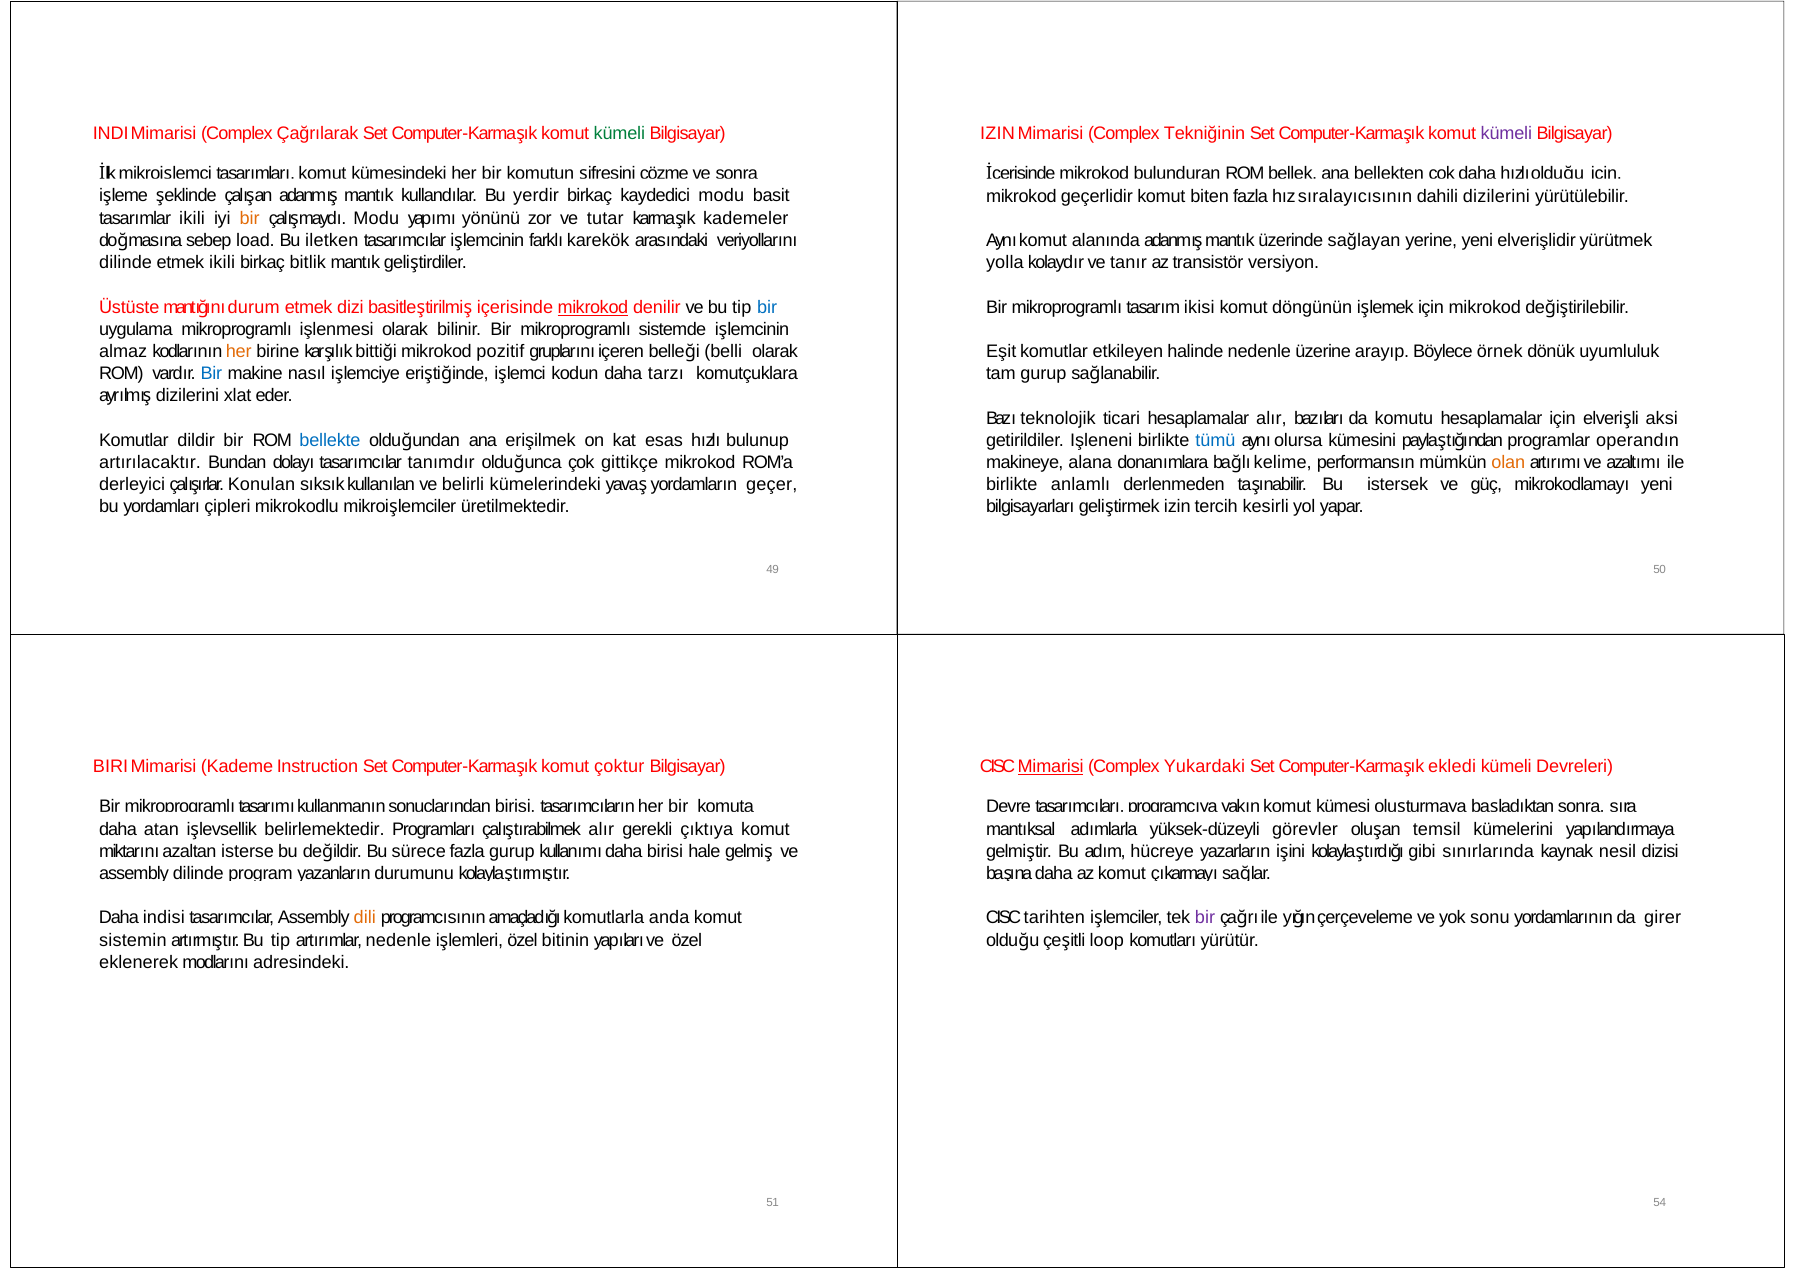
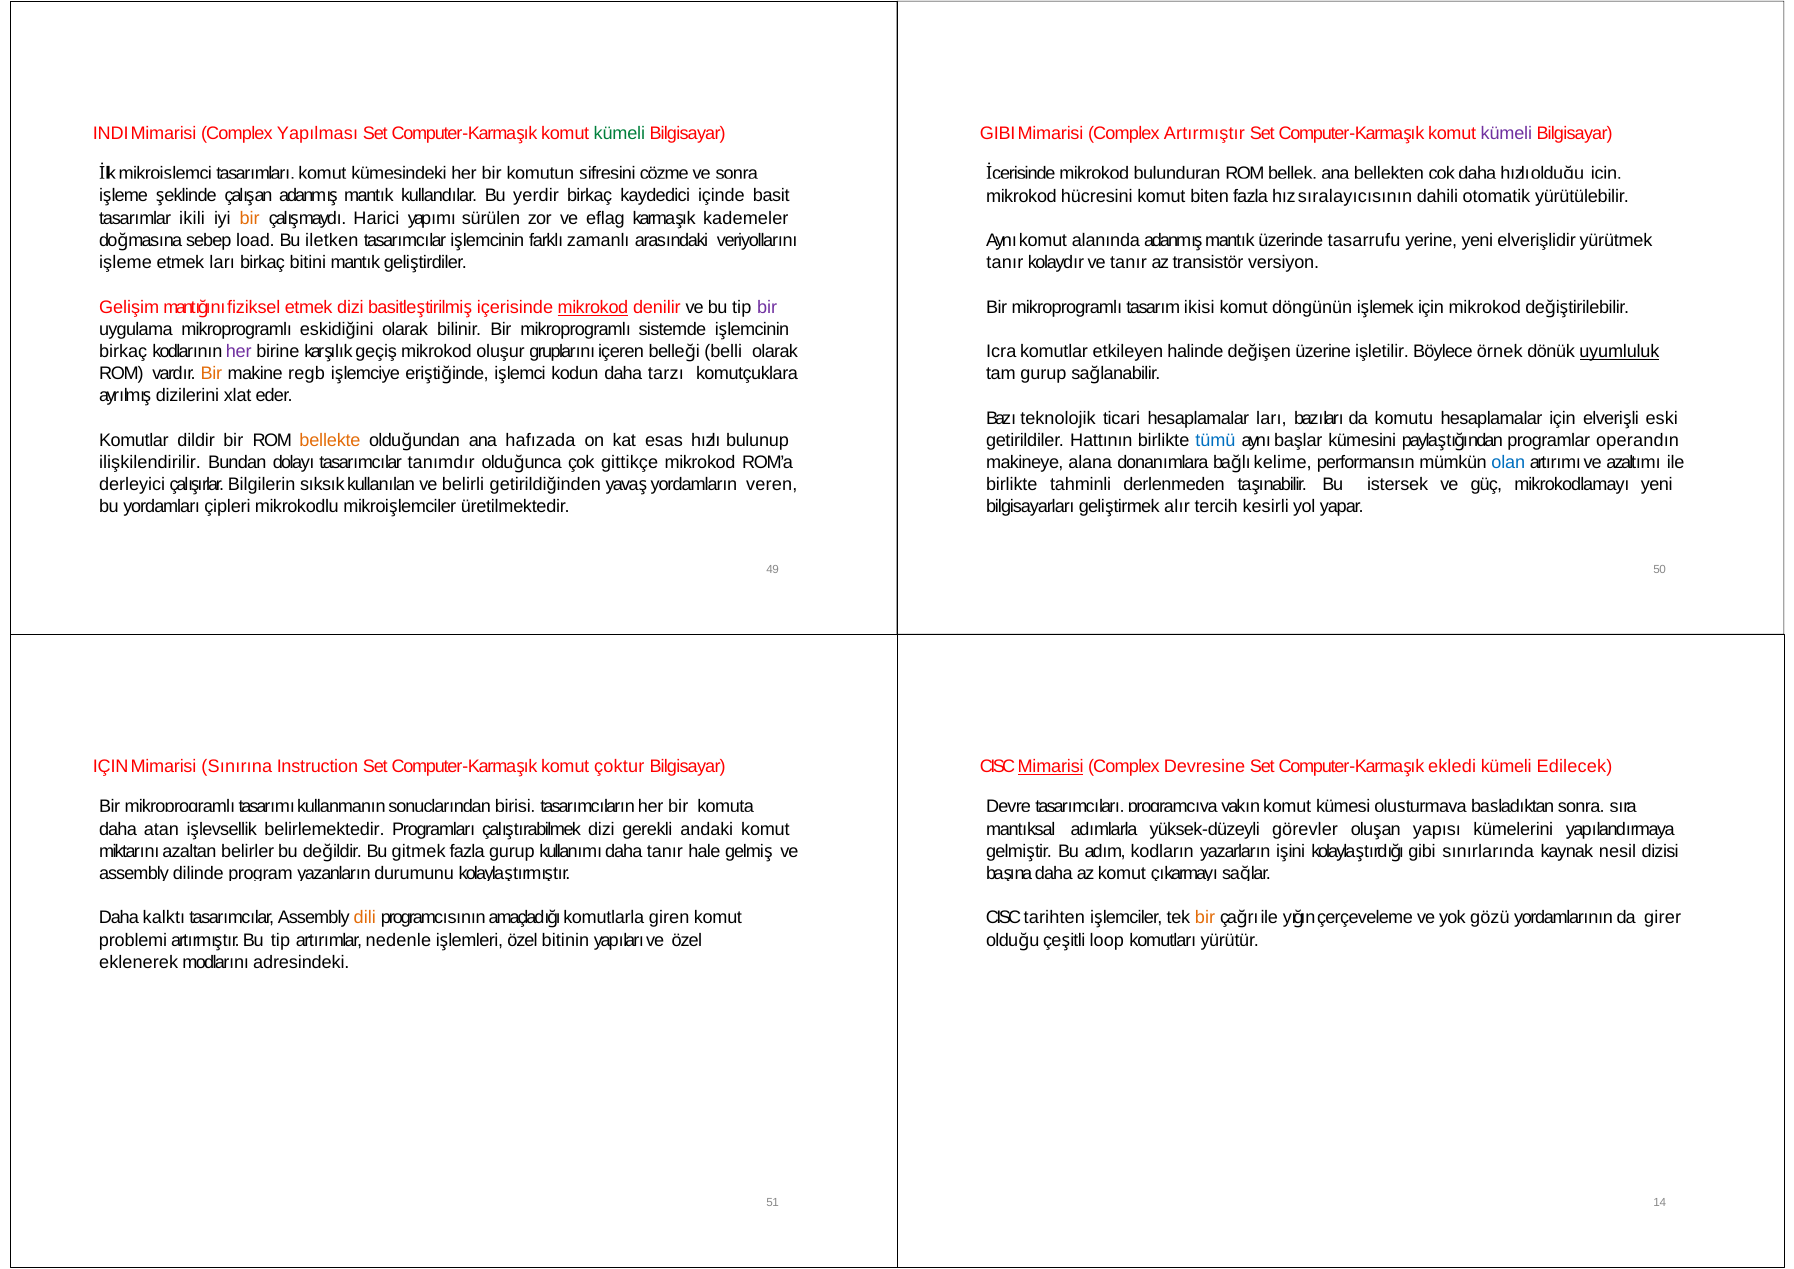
Çağrılarak: Çağrılarak -> Yapılması (317, 134)
IZIN: IZIN -> GIBI (998, 134)
Complex Tekniğinin: Tekniğinin -> Artırmıştır (1204, 134)
kaydedici modu: modu -> içinde (721, 196)
geçerlidir: geçerlidir -> hücresini (1097, 196)
dahili dizilerini: dizilerini -> otomatik (1497, 196)
çalışmaydı Modu: Modu -> Harici (376, 218)
yönünü: yönünü -> sürülen (491, 218)
tutar: tutar -> eflag (605, 218)
karekök: karekök -> zamanlı (598, 240)
sağlayan: sağlayan -> tasarrufu (1364, 240)
dilinde: dilinde -> işleme (126, 262)
etmek ikili: ikili -> ları (222, 262)
bitlik: bitlik -> bitini (308, 262)
yolla: yolla -> tanır (1005, 263)
Üstüste: Üstüste -> Gelişim (129, 307)
durum: durum -> fiziksel (254, 307)
bir colour: blue -> purple (767, 307)
işlenmesi: işlenmesi -> eskidiğini (337, 329)
almaz: almaz -> birkaç (123, 351)
her colour: orange -> purple (239, 351)
bittiği: bittiği -> geçiş (376, 351)
pozitif: pozitif -> oluşur (501, 351)
Eşit: Eşit -> Icra (1001, 351)
halinde nedenle: nedenle -> değişen (1259, 351)
arayıp: arayıp -> işletilir (1382, 351)
uyumluluk underline: none -> present (1619, 351)
Bir colour: blue -> orange (211, 374)
nasıl: nasıl -> regb (306, 374)
hesaplamalar alır: alır -> ları (1271, 418)
aksi: aksi -> eski (1662, 418)
bellekte colour: blue -> orange (330, 440)
erişilmek: erişilmek -> hafızada (540, 440)
Işleneni: Işleneni -> Hattının (1101, 440)
olursa: olursa -> başlar (1298, 440)
artırılacaktır: artırılacaktır -> ilişkilendirilir (150, 462)
olan colour: orange -> blue (1508, 462)
Konulan: Konulan -> Bilgilerin (262, 485)
kümelerindeki: kümelerindeki -> getirildiğinden (545, 485)
geçer: geçer -> veren (772, 485)
anlamlı: anlamlı -> tahminli (1081, 485)
geliştirmek izin: izin -> alır (1177, 507)
BIRI: BIRI -> IÇIN (111, 767)
Kademe: Kademe -> Sınırına (237, 767)
Yukardaki: Yukardaki -> Devresine (1204, 767)
Devreleri: Devreleri -> Edilecek (1574, 767)
çalıştırabilmek alır: alır -> dizi (601, 829)
çıktıya: çıktıya -> andaki (707, 829)
temsil: temsil -> yapısı (1437, 829)
isterse: isterse -> belirler (248, 851)
sürece: sürece -> gitmek (419, 851)
daha birisi: birisi -> tanır (665, 851)
hücreye: hücreye -> kodların (1162, 851)
indisi: indisi -> kalktı (164, 918)
anda: anda -> giren (669, 918)
bir colour: purple -> orange (1205, 918)
sonu: sonu -> gözü (1490, 918)
sistemin: sistemin -> problemi (133, 940)
54: 54 -> 14 (1660, 1203)
